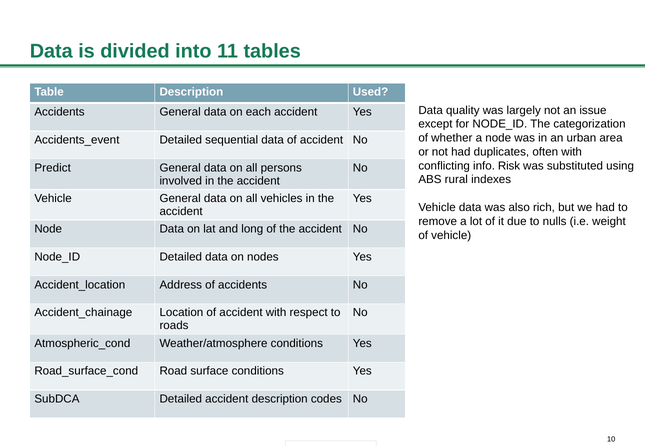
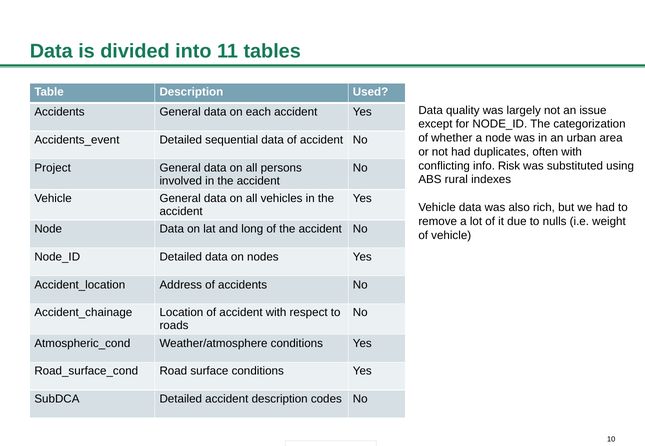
Predict: Predict -> Project (53, 168)
